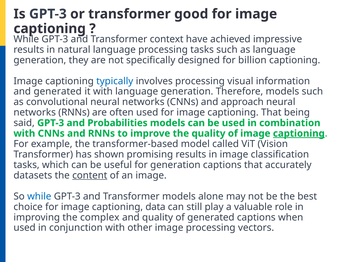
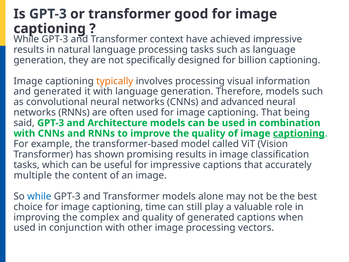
typically colour: blue -> orange (115, 81)
approach: approach -> advanced (242, 102)
Probabilities: Probabilities -> Architecture (117, 123)
for generation: generation -> impressive (175, 165)
datasets: datasets -> multiple (33, 175)
content underline: present -> none (90, 175)
data: data -> time (155, 207)
